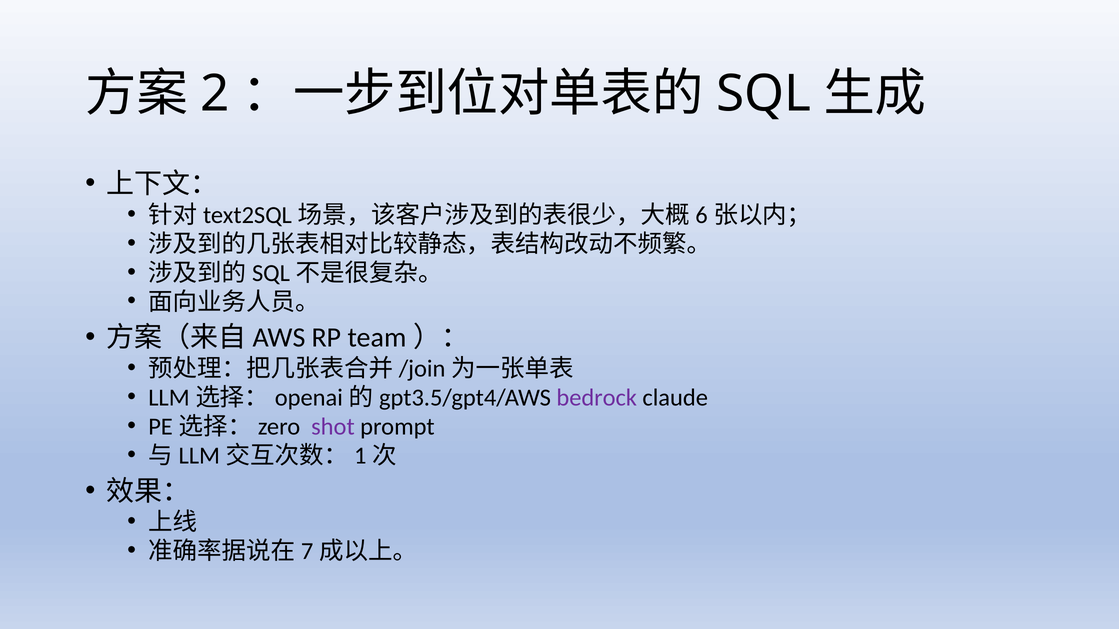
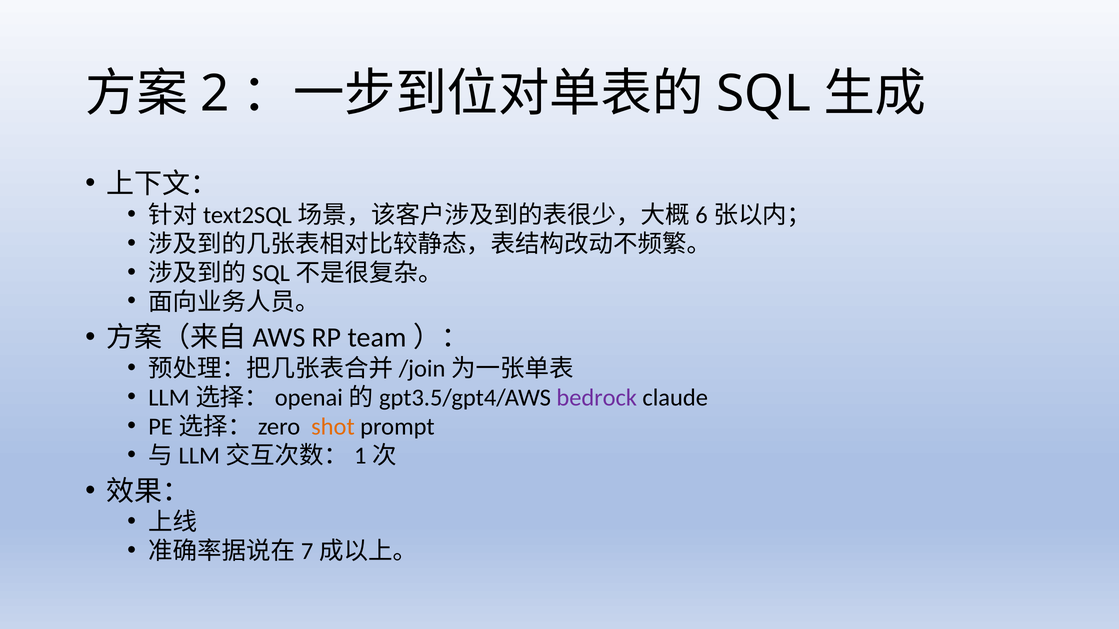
shot colour: purple -> orange (333, 427)
